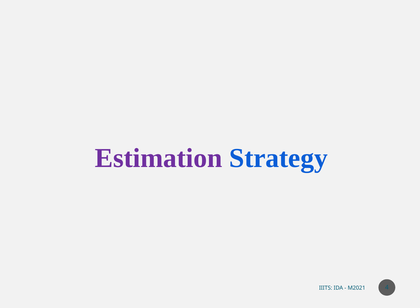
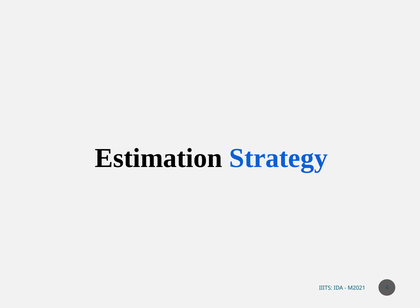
Estimation colour: purple -> black (159, 158)
